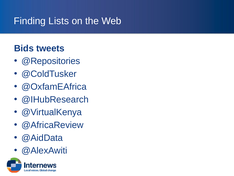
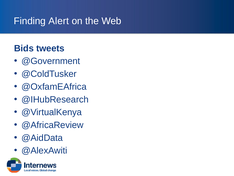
Lists: Lists -> Alert (59, 21)
@Repositories: @Repositories -> @Government (51, 61)
